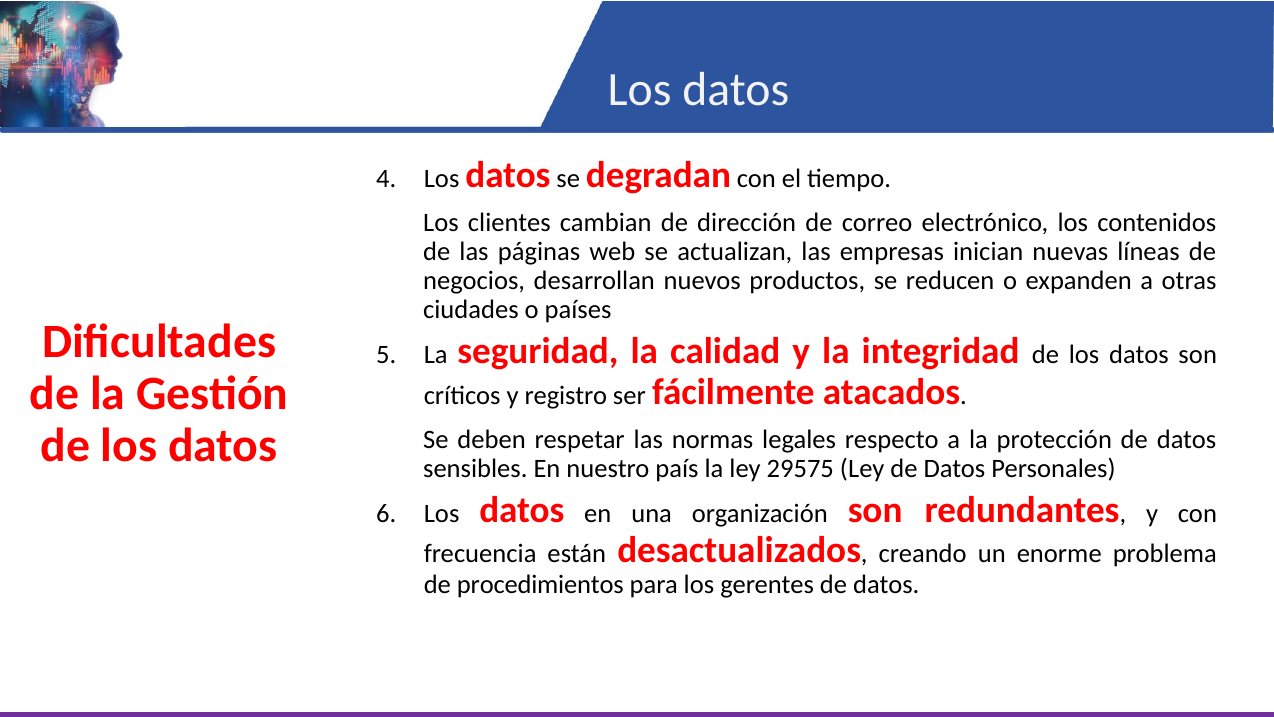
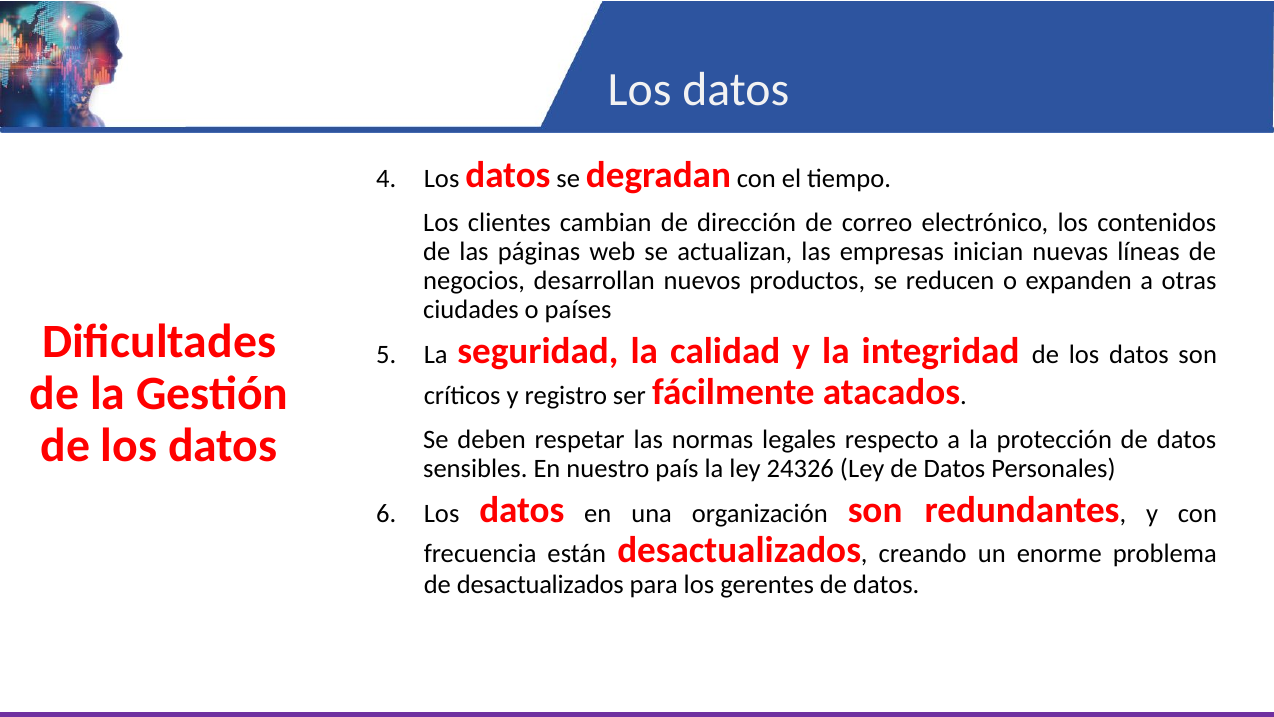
29575: 29575 -> 24326 (800, 468)
de procedimientos: procedimientos -> desactualizados (540, 585)
